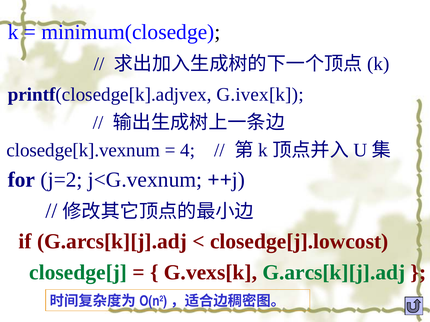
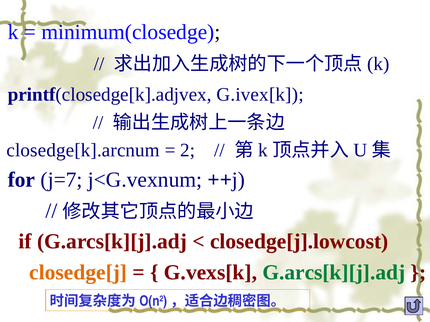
closedge[k].vexnum: closedge[k].vexnum -> closedge[k].arcnum (83, 150)
4: 4 -> 2 (188, 150)
j=2: j=2 -> j=7 (62, 180)
closedge[j colour: green -> orange (78, 273)
